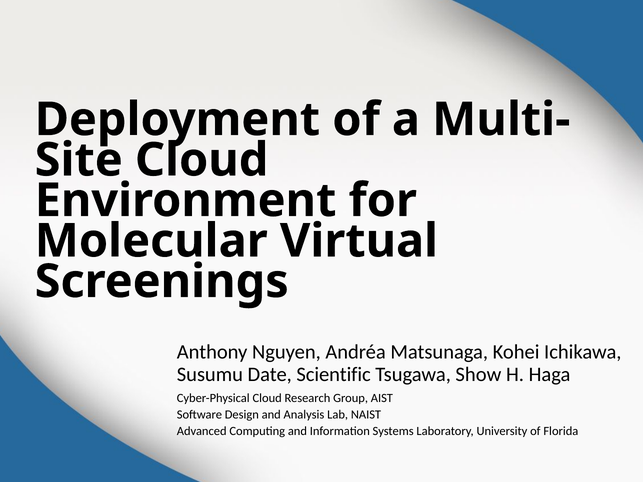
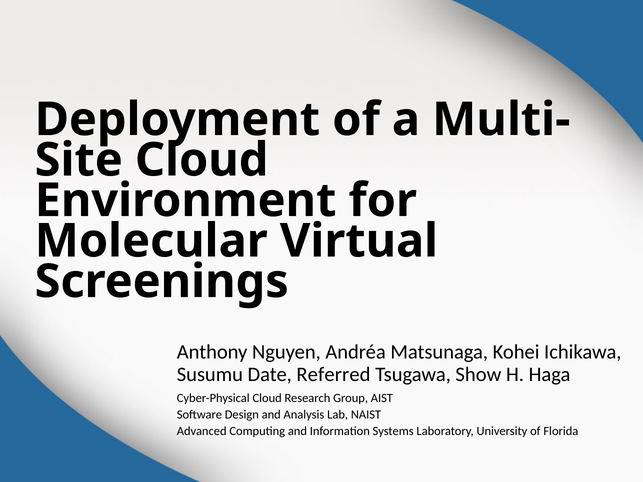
Scientific: Scientific -> Referred (333, 375)
